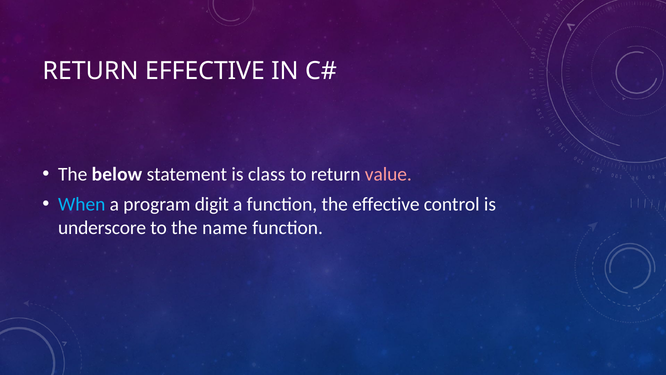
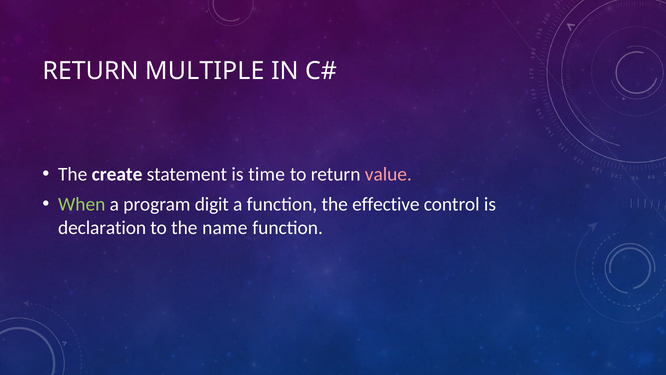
RETURN EFFECTIVE: EFFECTIVE -> MULTIPLE (205, 71)
below: below -> create (117, 174)
class: class -> time (267, 174)
When colour: light blue -> light green (82, 204)
underscore: underscore -> declaration (102, 228)
